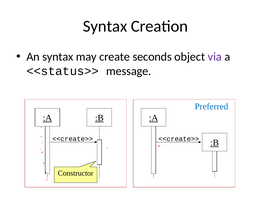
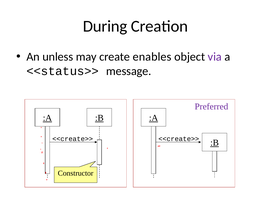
Syntax: Syntax -> During (105, 26)
An syntax: syntax -> unless (58, 57)
seconds: seconds -> enables (152, 57)
Preferred colour: blue -> purple (211, 107)
